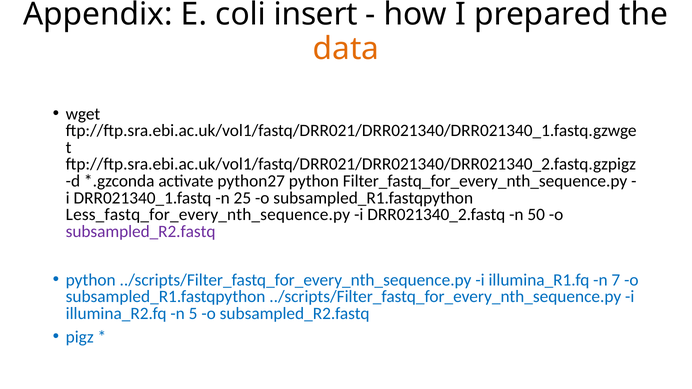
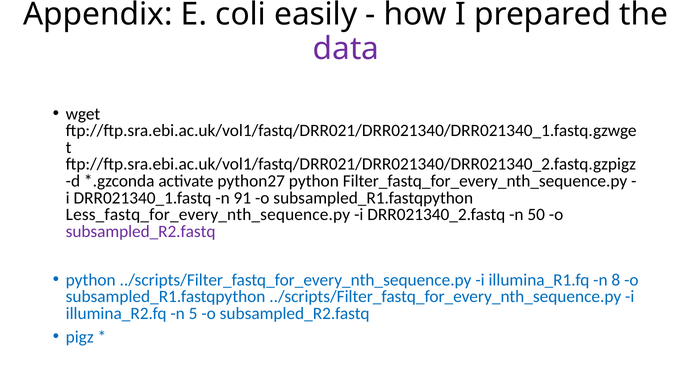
insert: insert -> easily (316, 14)
data colour: orange -> purple (346, 49)
25: 25 -> 91 (242, 198)
7: 7 -> 8 (616, 280)
